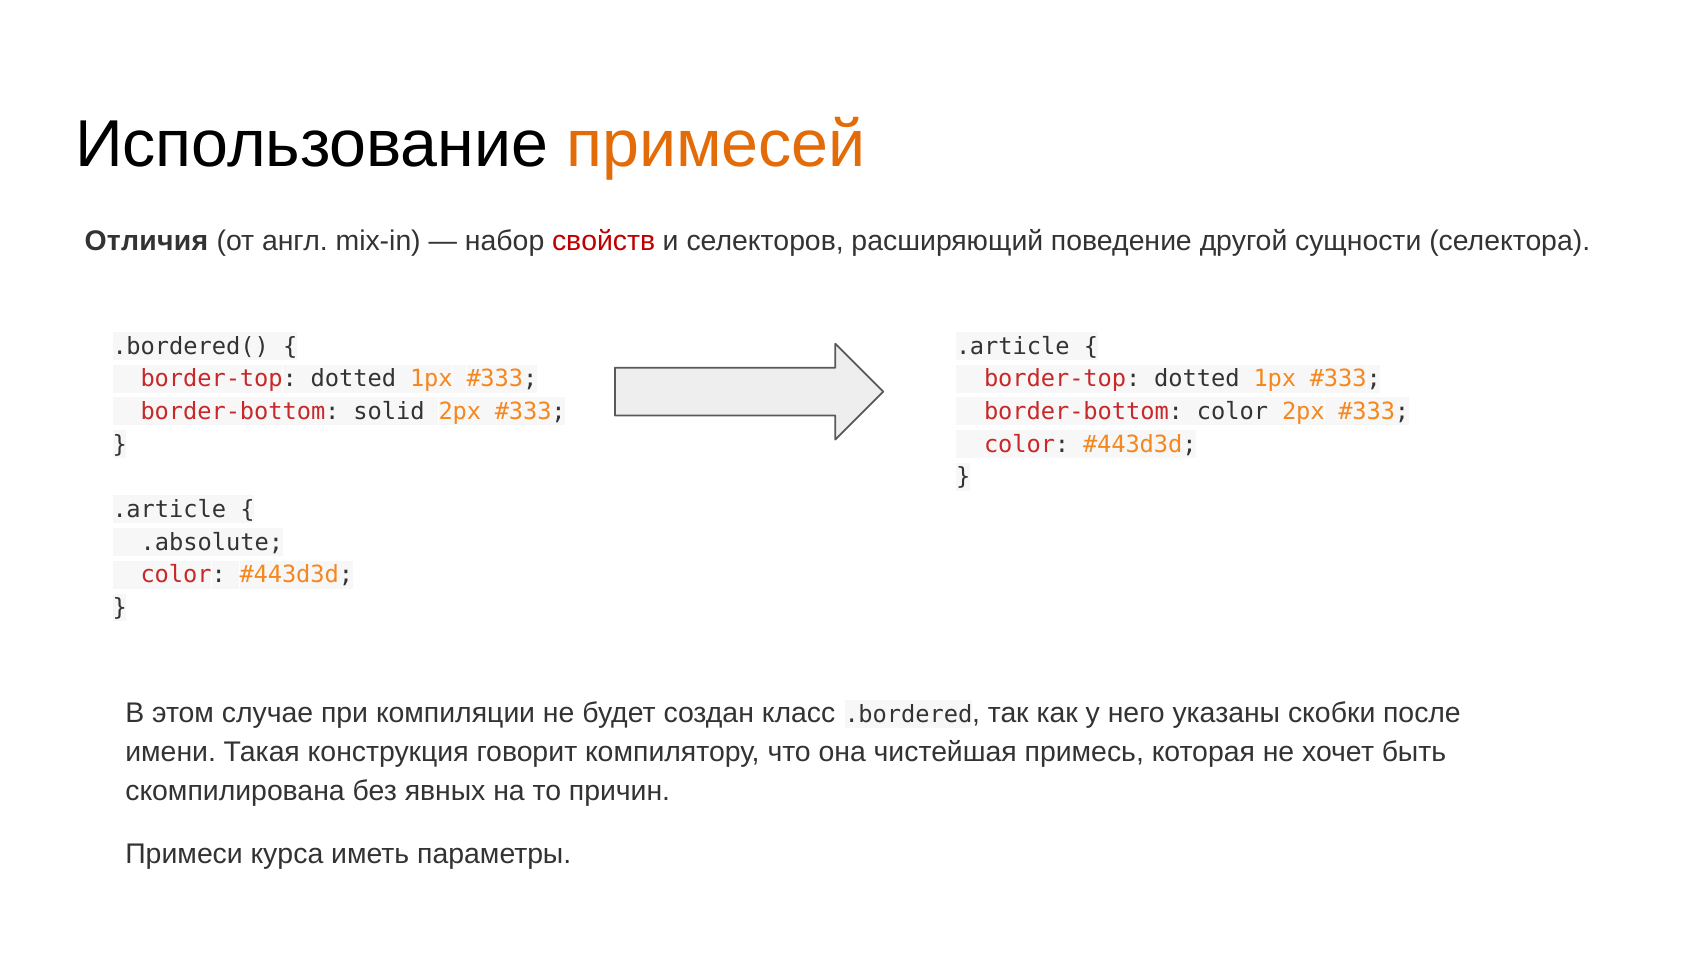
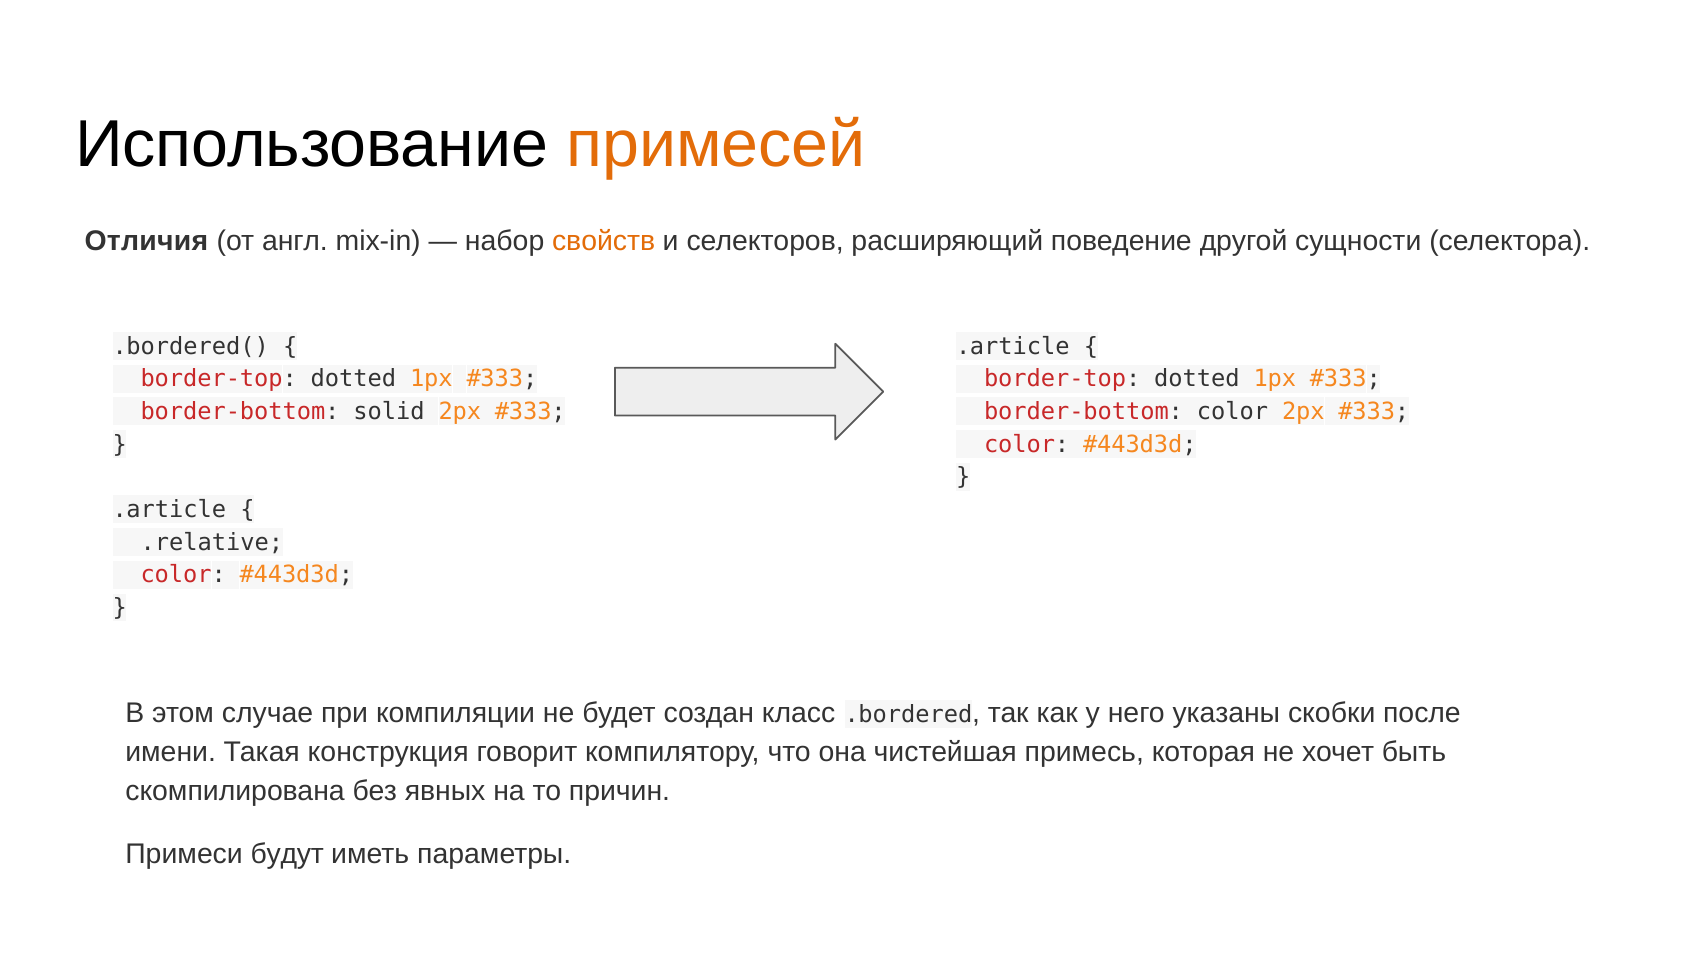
свойств colour: red -> orange (604, 241)
.absolute: .absolute -> .relative (212, 543)
курса: курса -> будут (287, 855)
